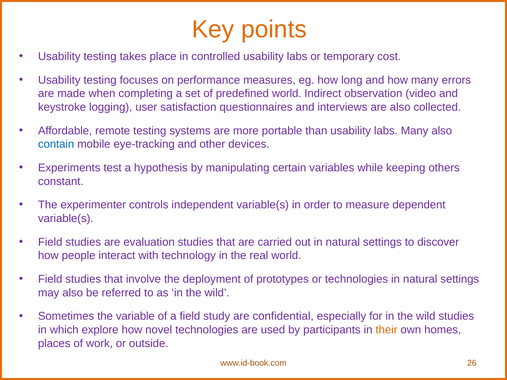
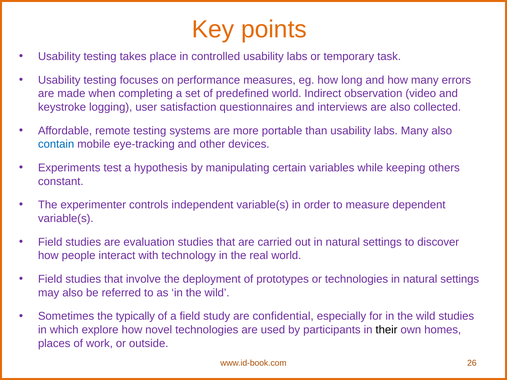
cost: cost -> task (389, 56)
variable: variable -> typically (135, 316)
their colour: orange -> black (386, 330)
